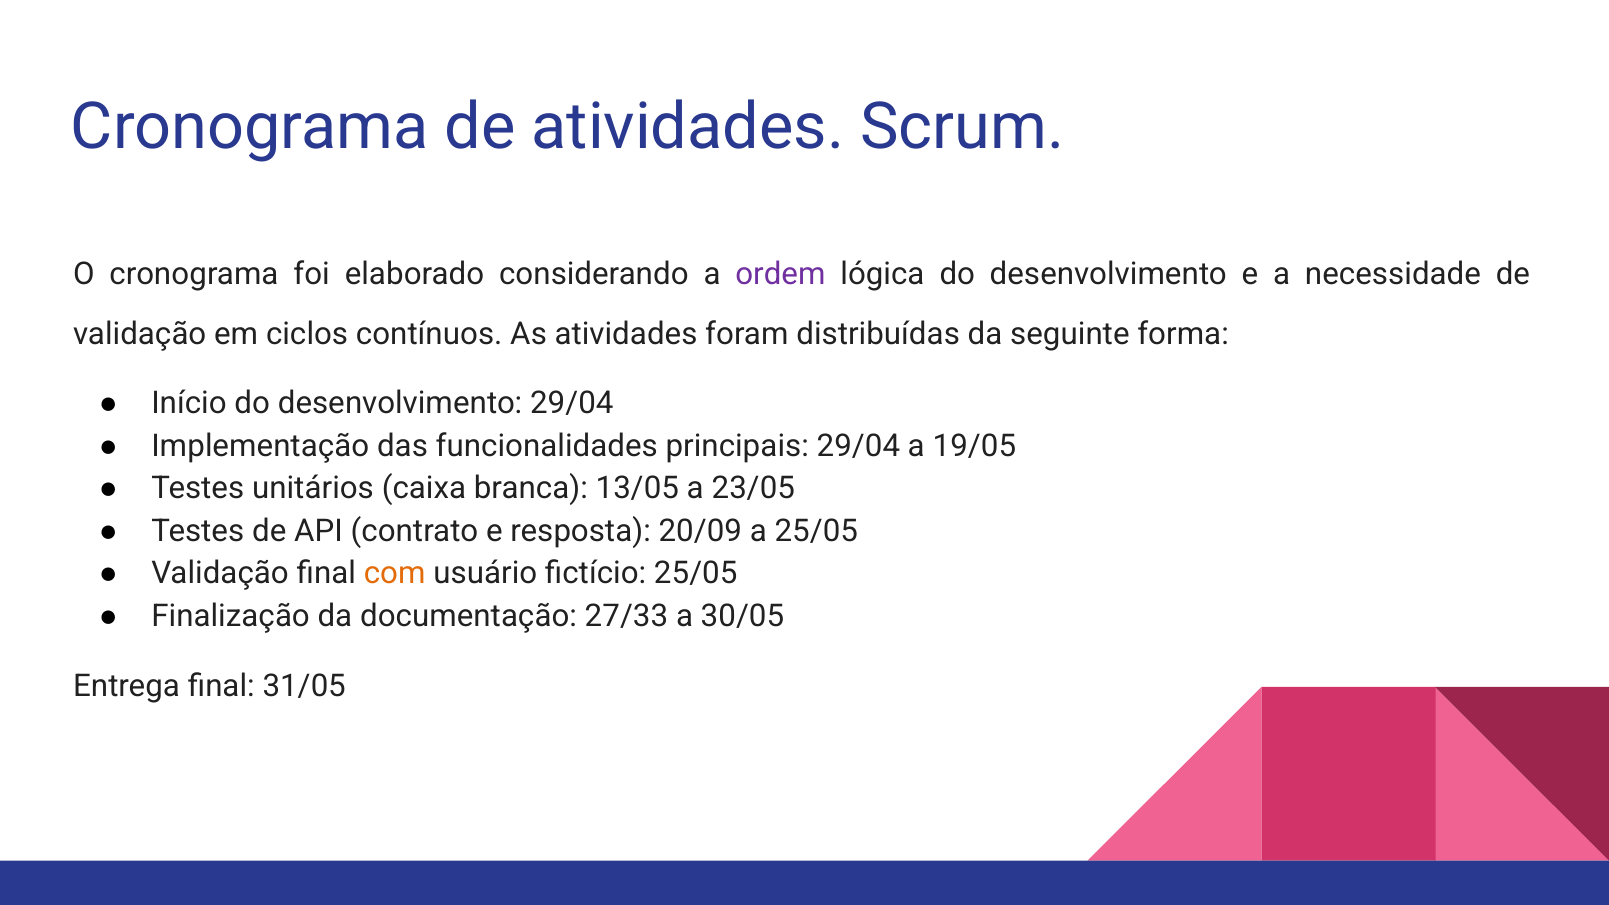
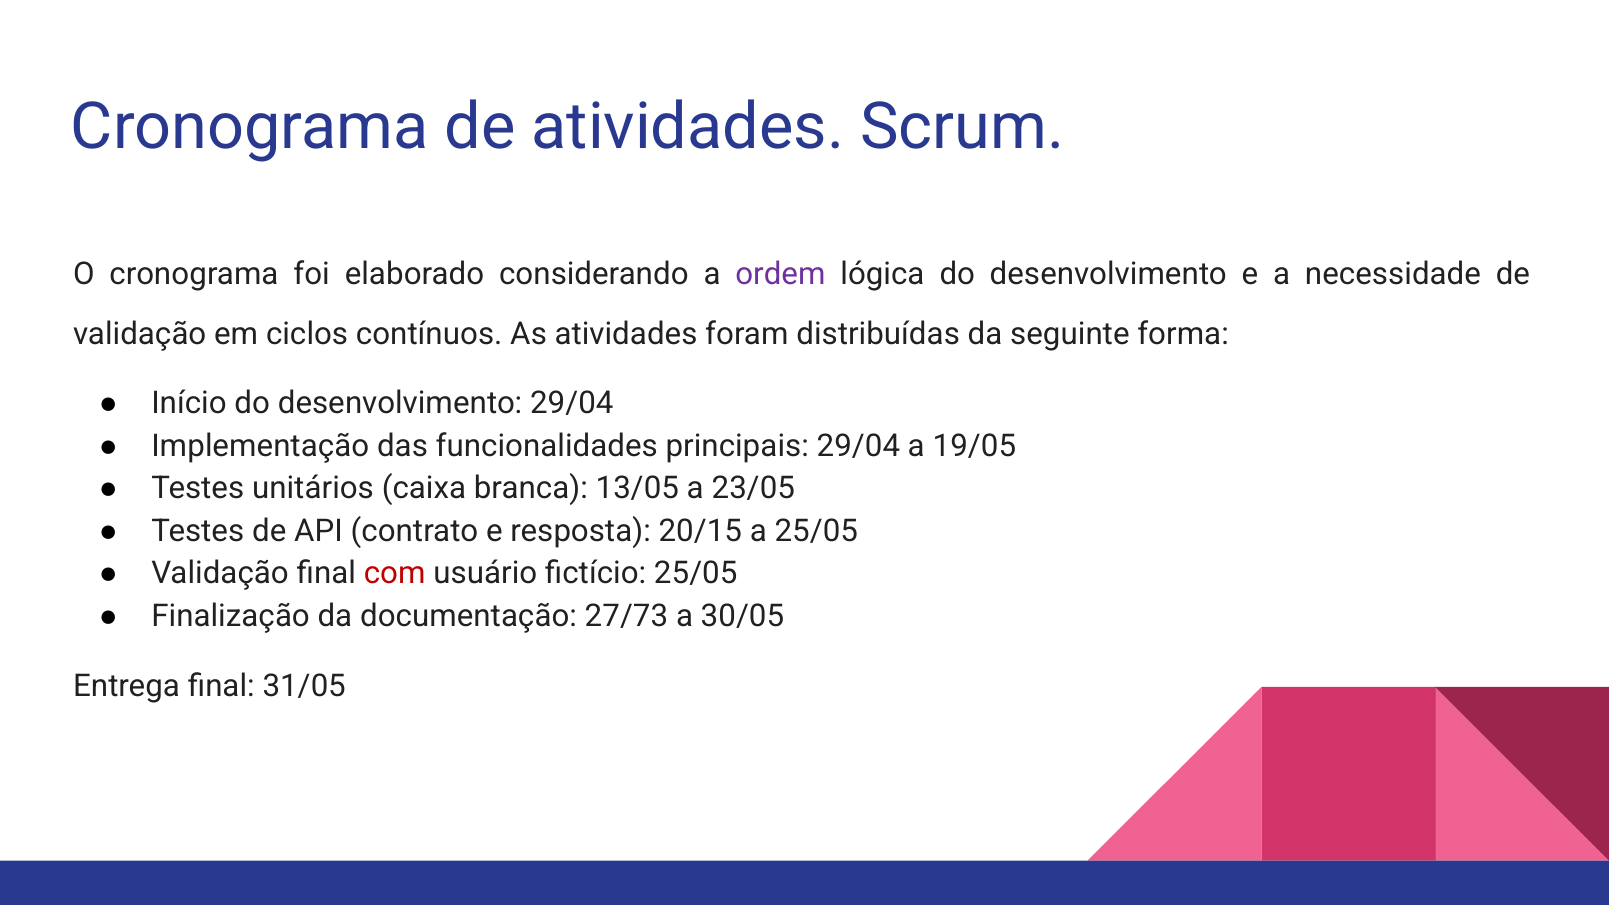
20/09: 20/09 -> 20/15 (700, 531)
com colour: orange -> red (395, 574)
27/33: 27/33 -> 27/73 (626, 616)
